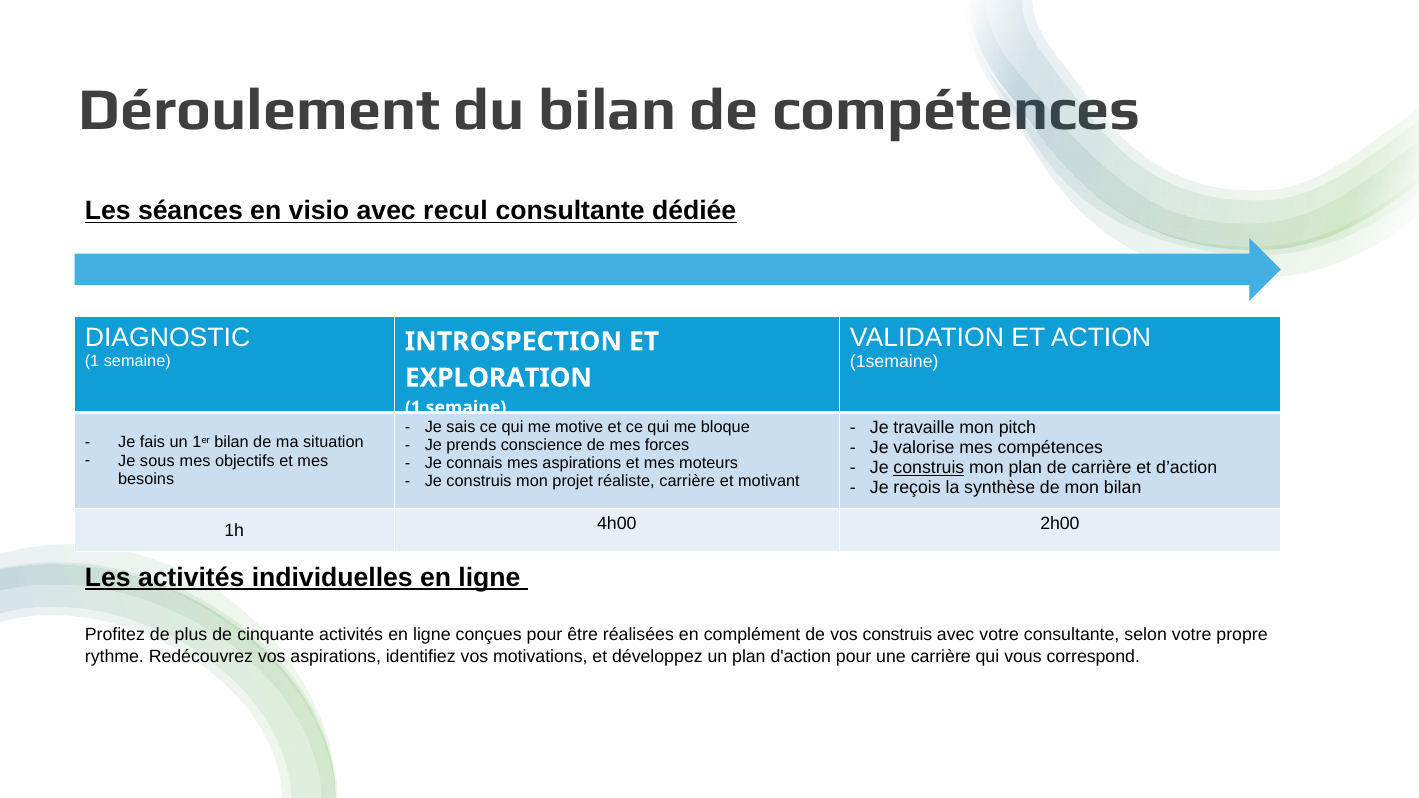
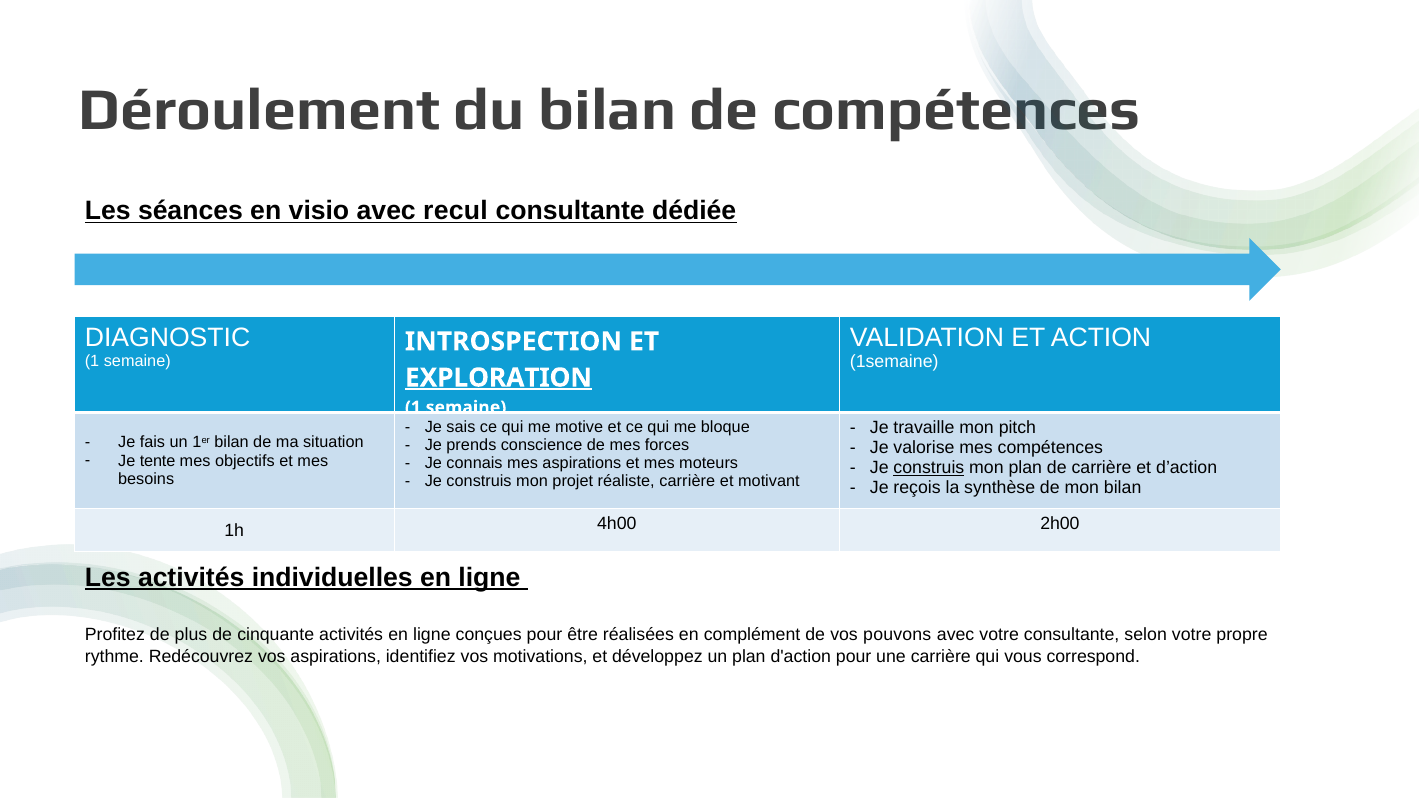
EXPLORATION underline: none -> present (498, 378)
sous: sous -> tente (158, 461)
vos construis: construis -> pouvons (897, 635)
